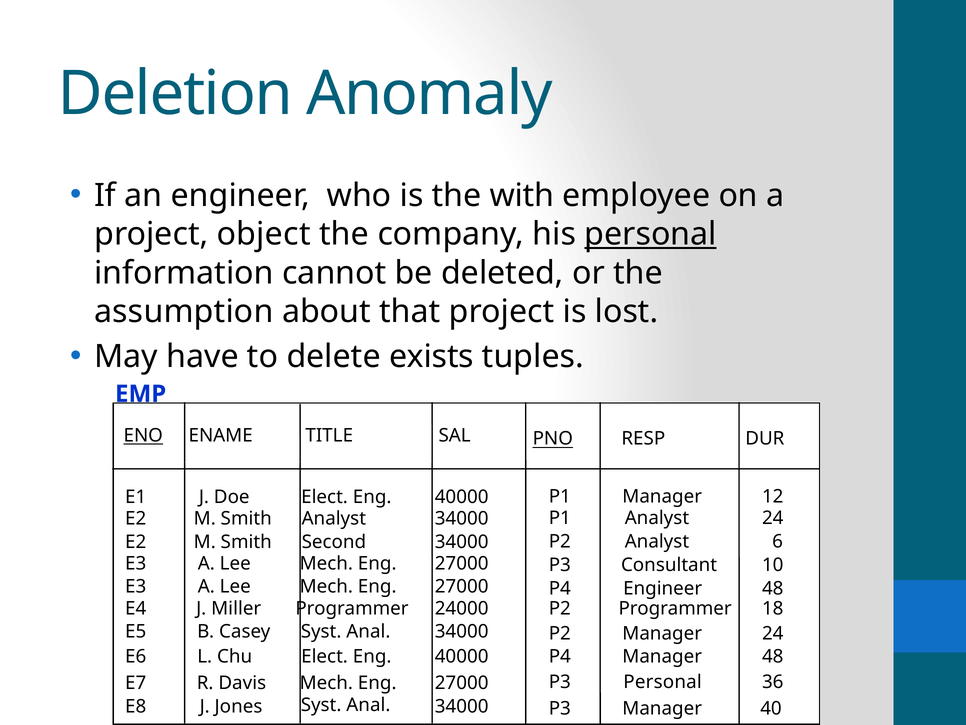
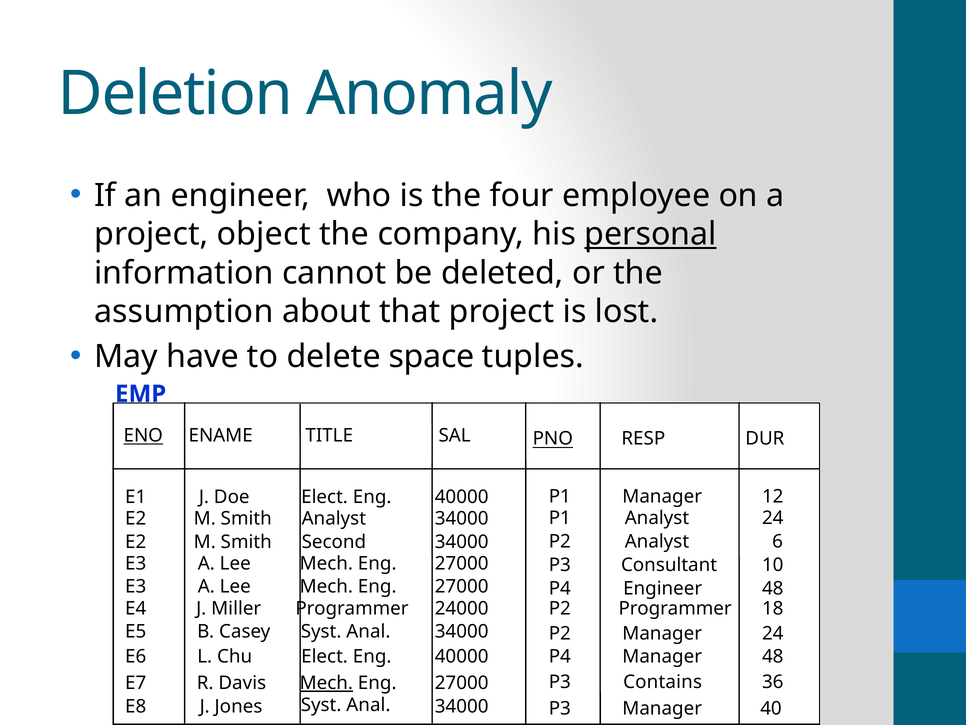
with: with -> four (522, 195)
exists: exists -> space (431, 356)
P3 Personal: Personal -> Contains (663, 681)
Mech underline: none -> present (326, 683)
